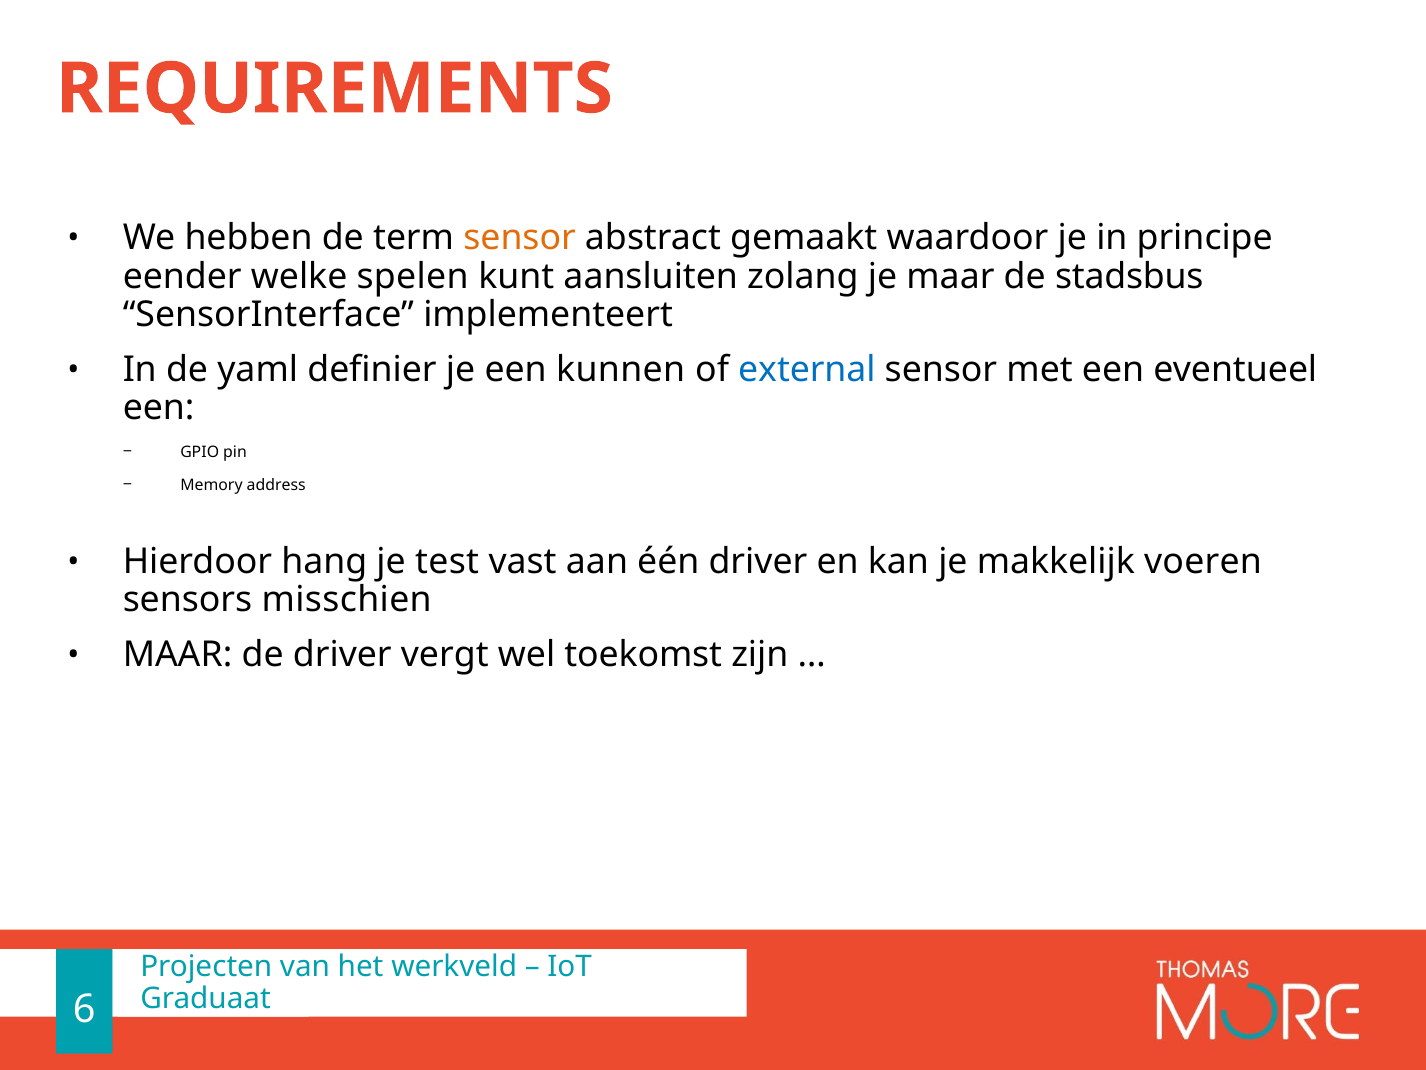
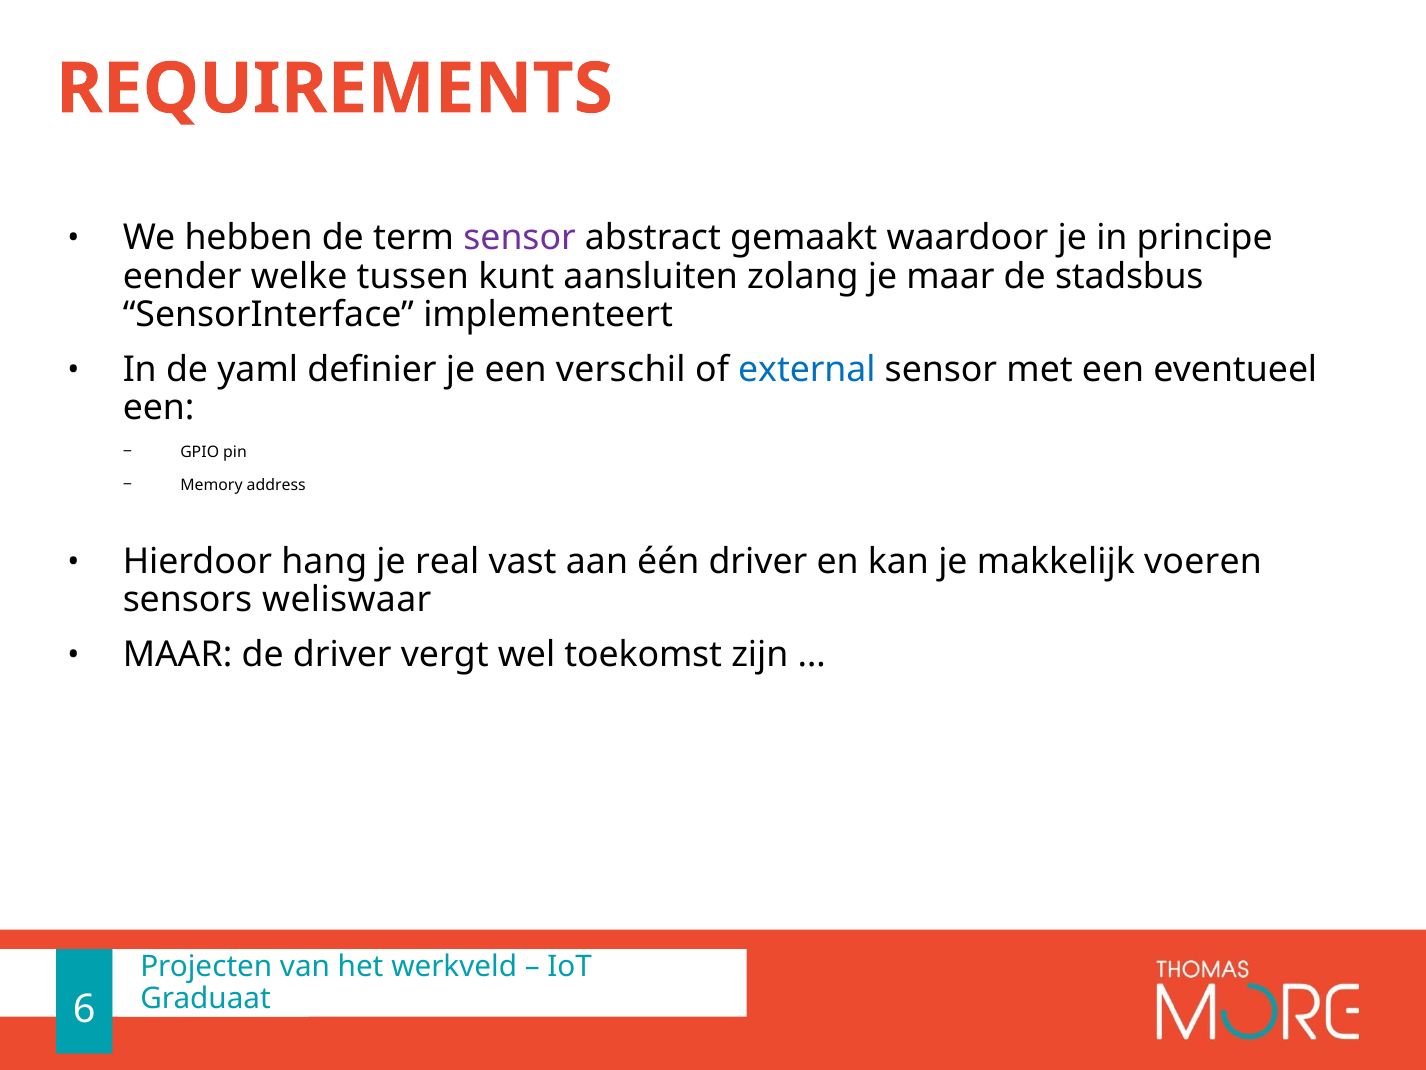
sensor colour: orange -> purple (520, 238)
spelen: spelen -> tussen (413, 277)
kunnen: kunnen -> verschil (621, 369)
test: test -> real (447, 561)
misschien: misschien -> weliswaar (347, 600)
